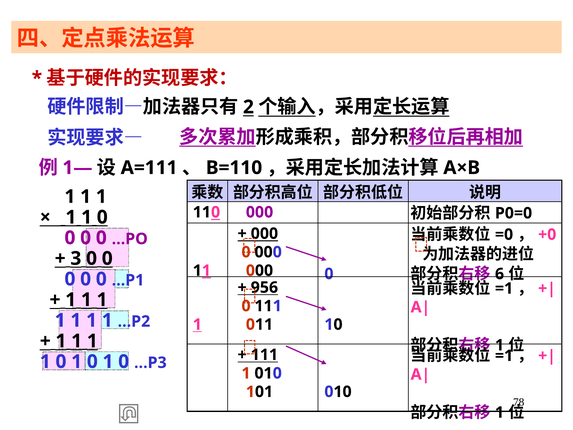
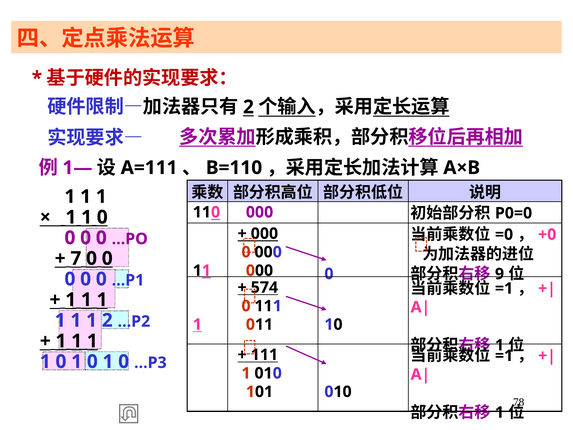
3: 3 -> 7 (76, 258)
6: 6 -> 9 (500, 274)
956: 956 -> 574 (264, 287)
1: 1 -> 2 (107, 320)
